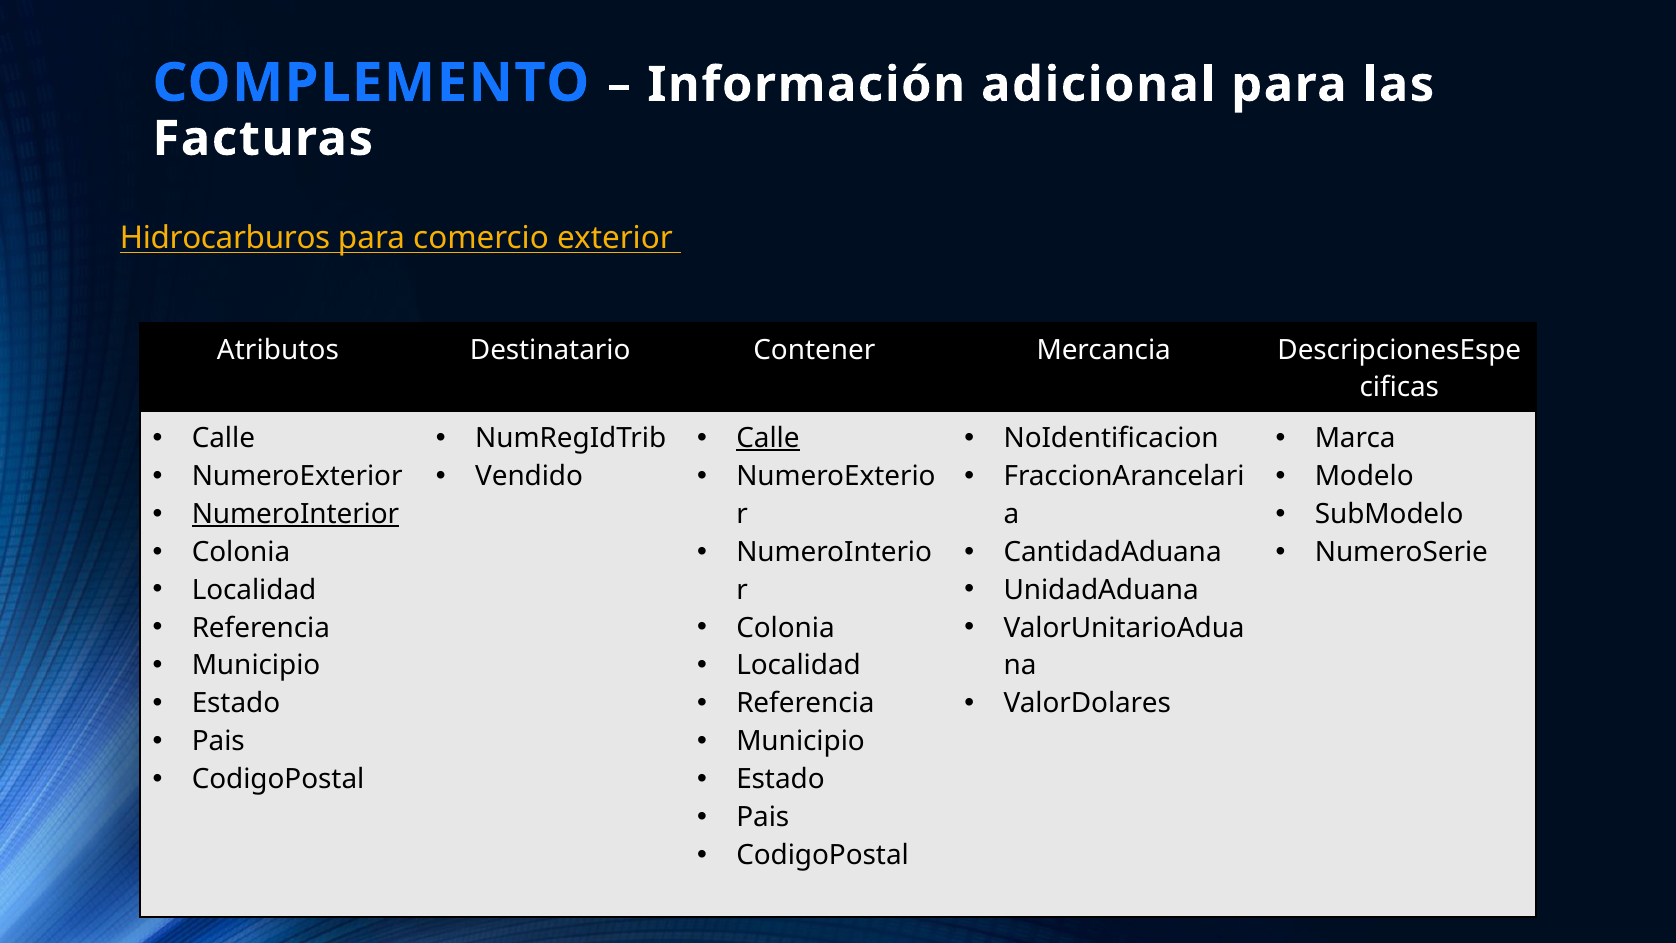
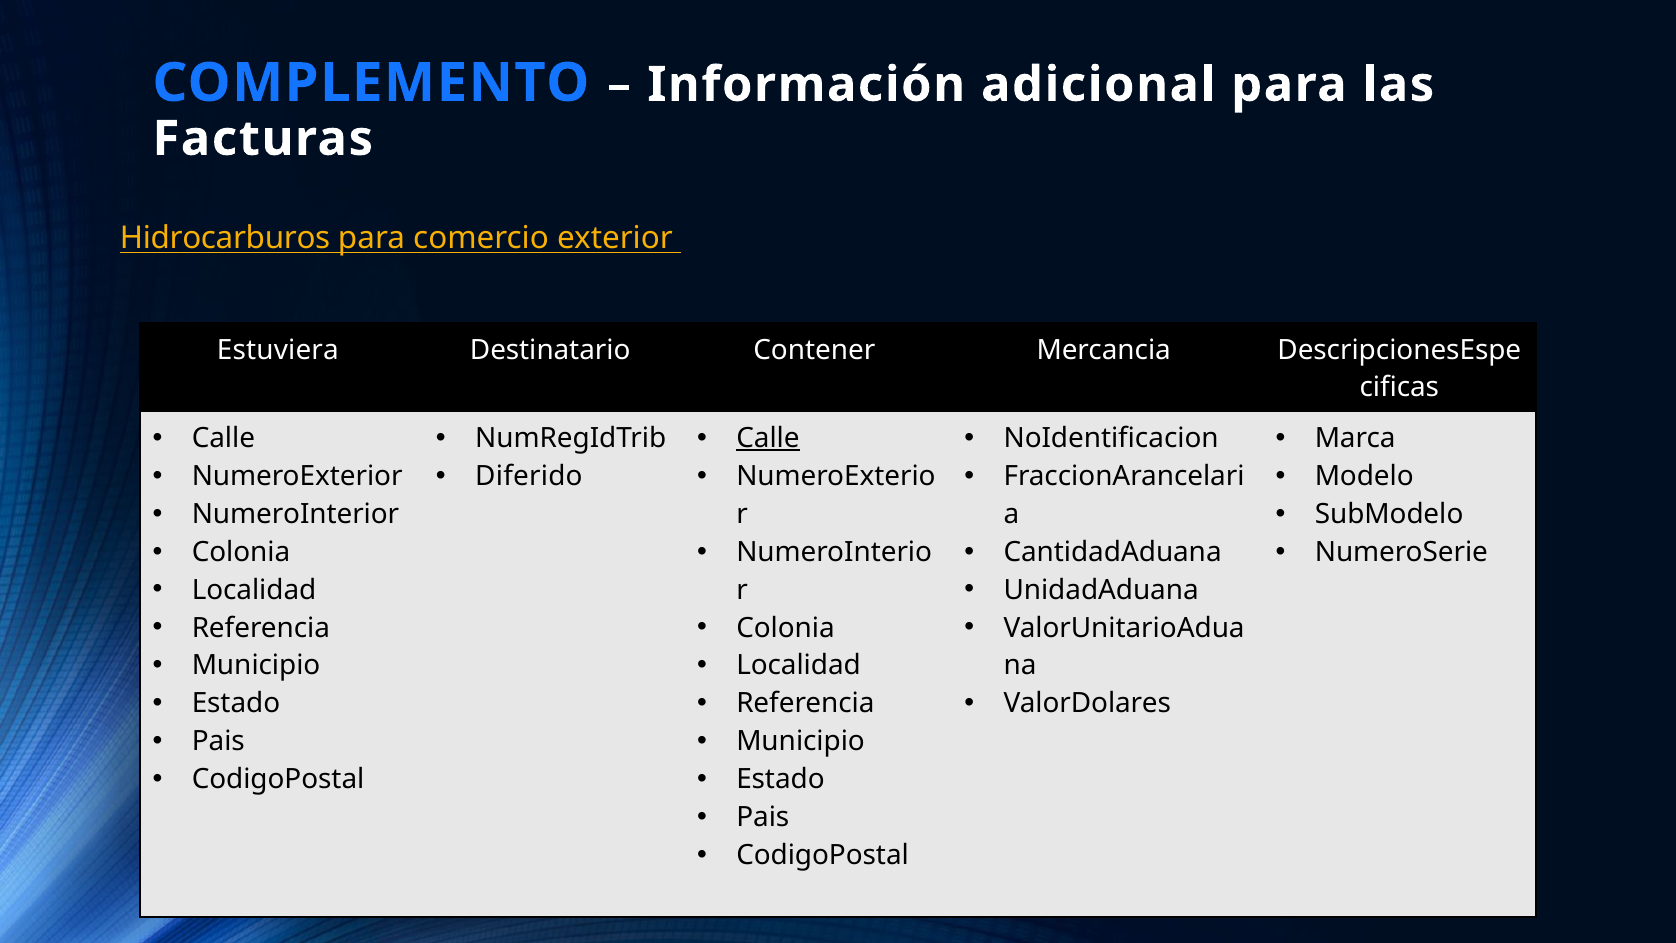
Atributos: Atributos -> Estuviera (278, 350)
Vendido: Vendido -> Diferido (529, 476)
NumeroInterior underline: present -> none (295, 514)
